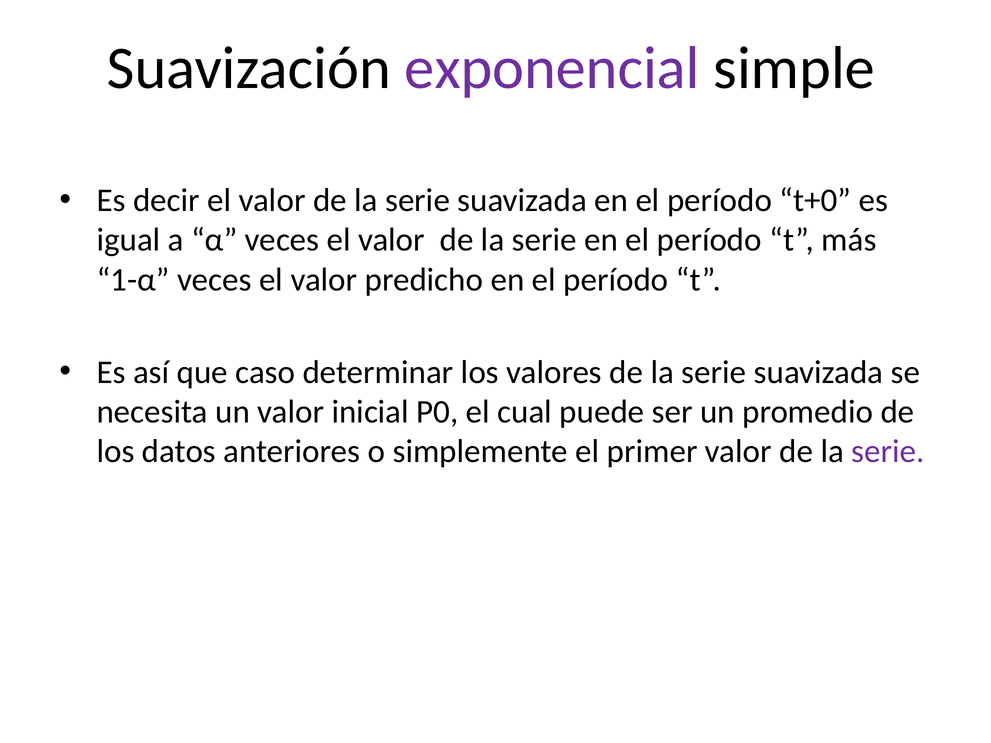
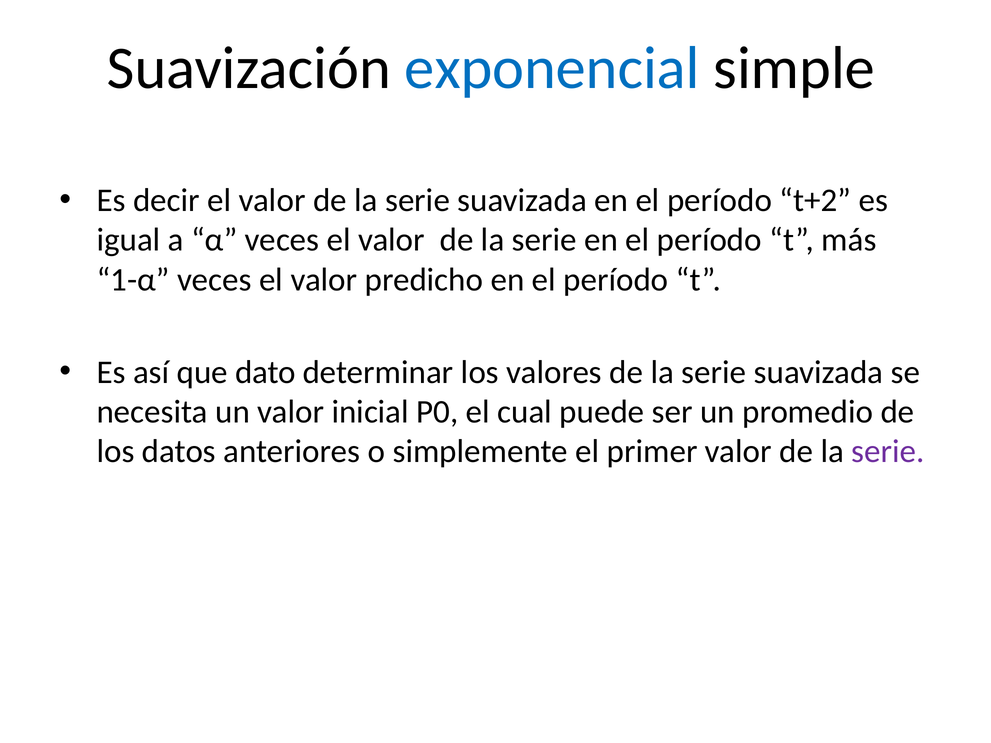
exponencial colour: purple -> blue (552, 68)
t+0: t+0 -> t+2 (815, 201)
caso: caso -> dato (265, 372)
